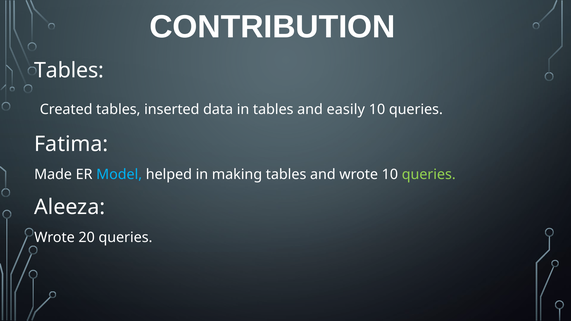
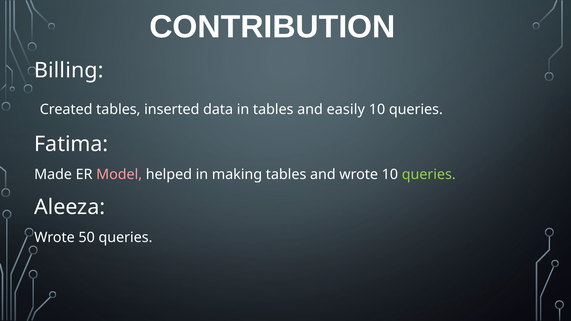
Tables: Tables -> Billing (69, 71)
Model colour: light blue -> pink (119, 174)
20: 20 -> 50 (87, 238)
